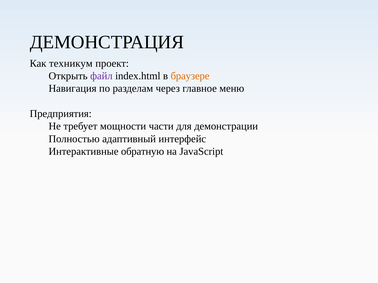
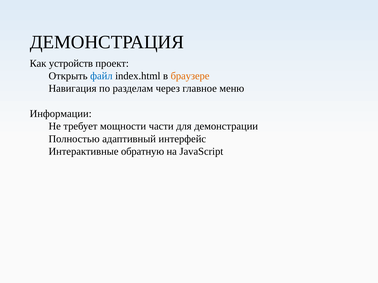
техникум: техникум -> устройств (71, 63)
файл colour: purple -> blue (101, 76)
Предприятия: Предприятия -> Информации (61, 114)
